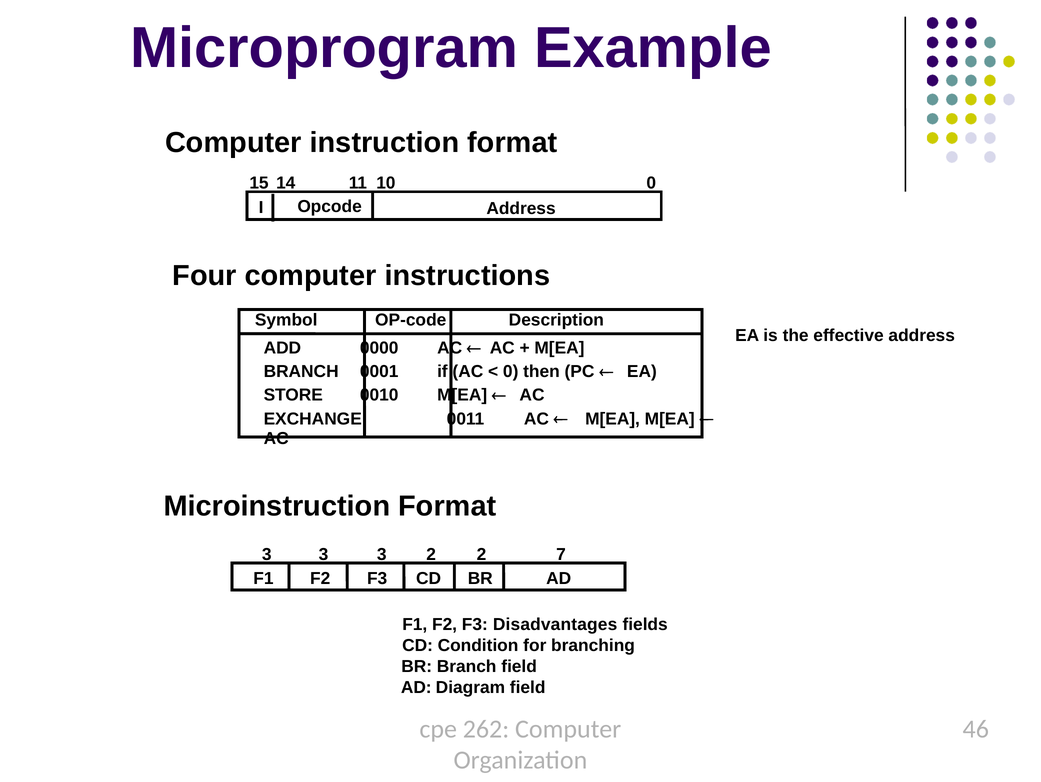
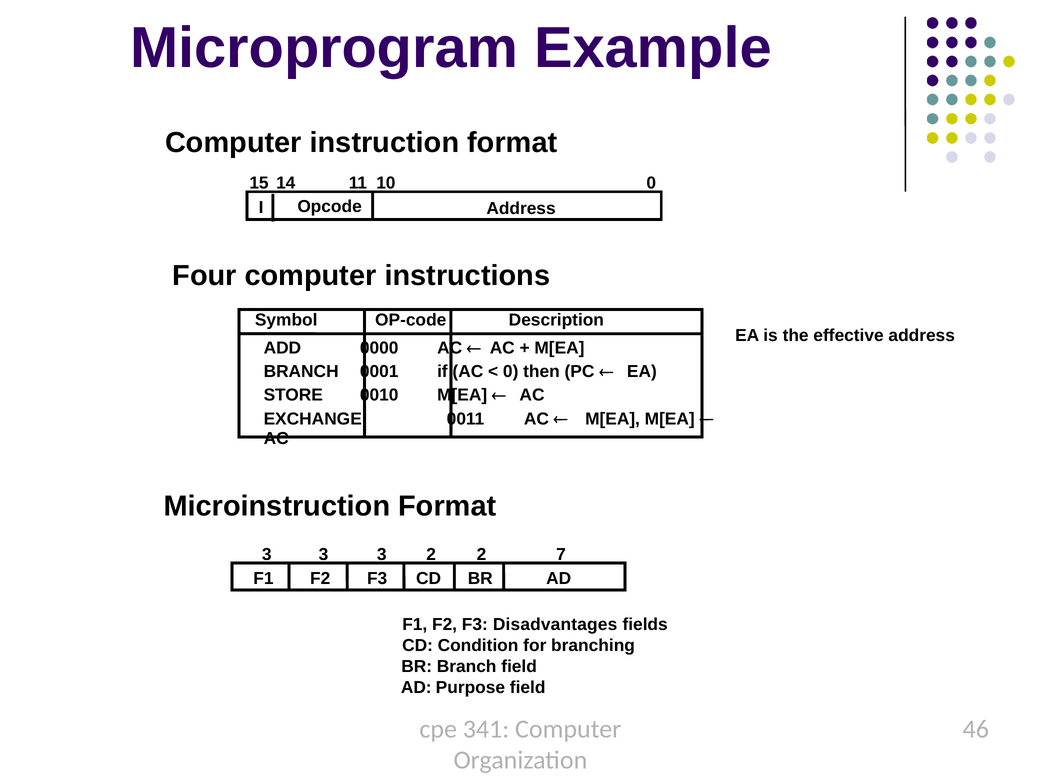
Diagram: Diagram -> Purpose (470, 688)
262: 262 -> 341 (486, 729)
